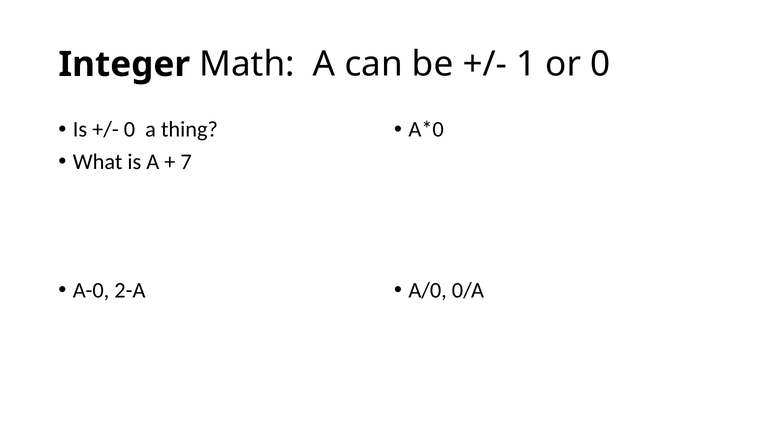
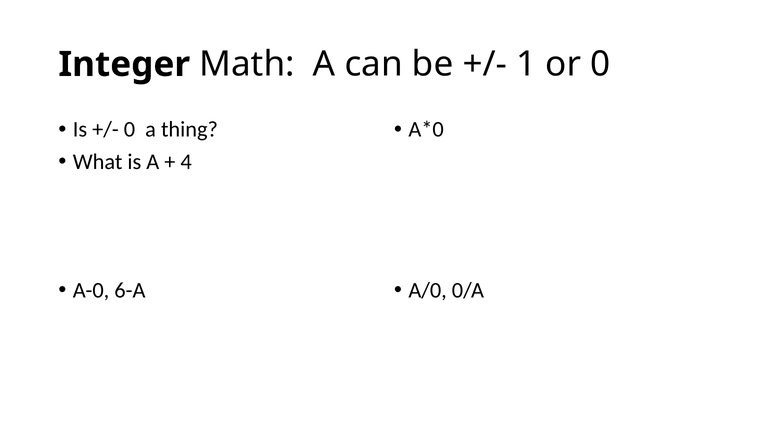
7: 7 -> 4 (186, 162)
2-A: 2-A -> 6-A (130, 290)
